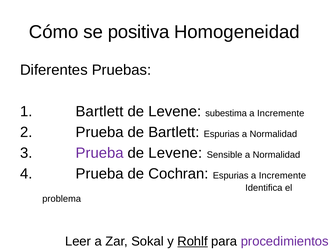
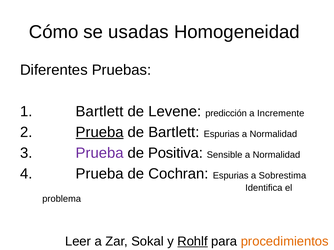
positiva: positiva -> usadas (138, 32)
subestima: subestima -> predicción (226, 113)
Prueba underline: none -> present (100, 132)
Levene: Levene -> Positiva (175, 153)
Incremente: Incremente -> Sobrestima (282, 176)
procedimientos colour: purple -> orange (285, 242)
